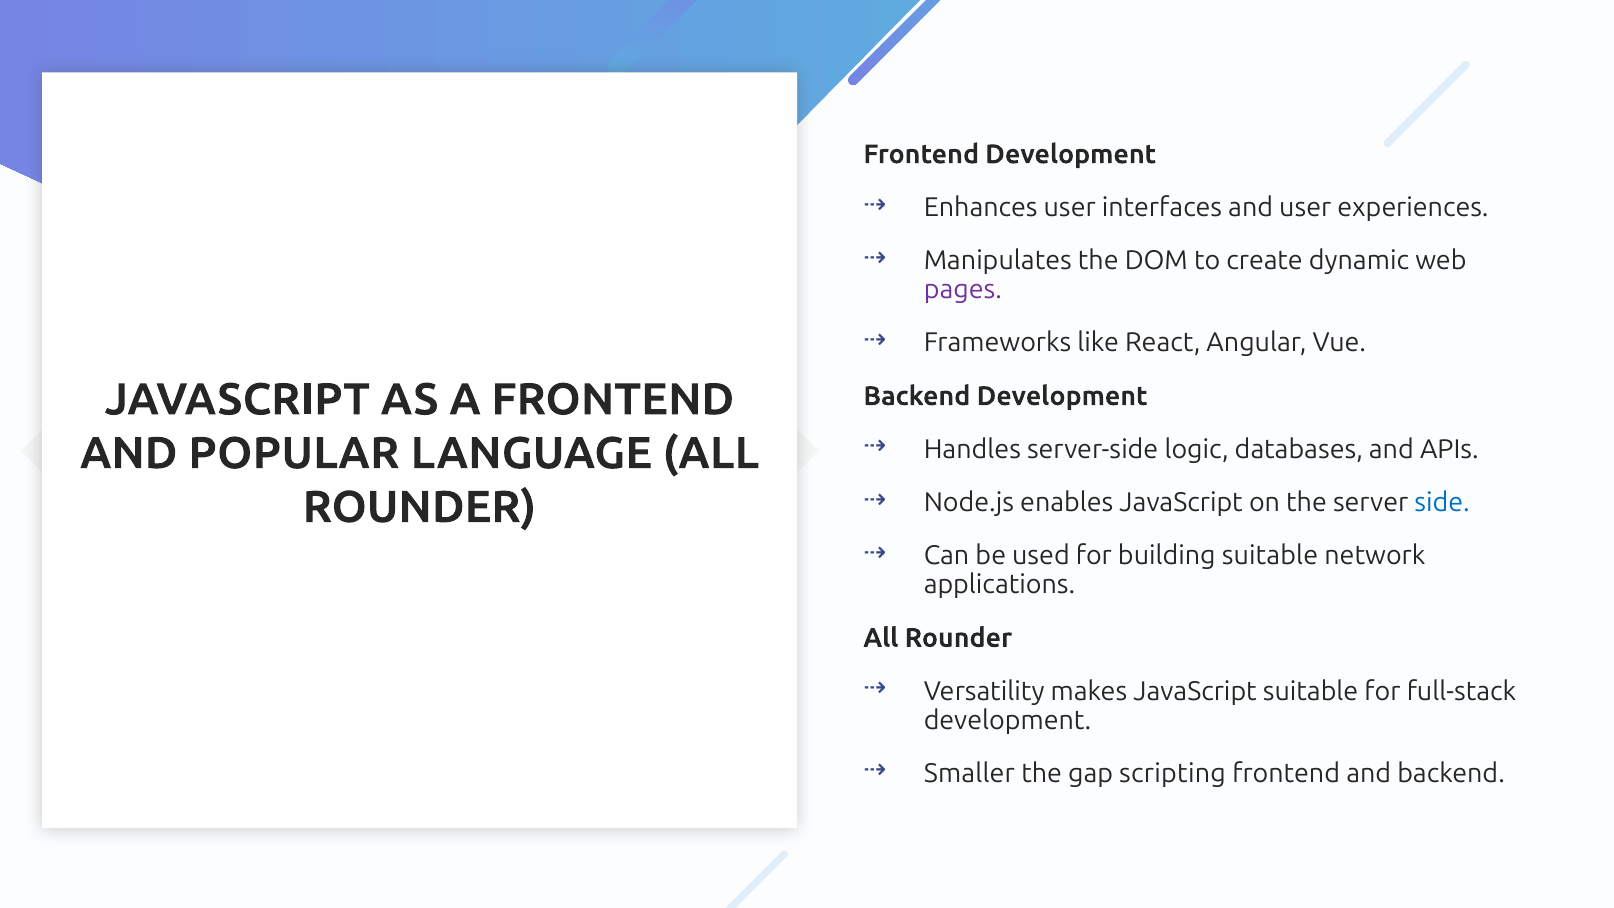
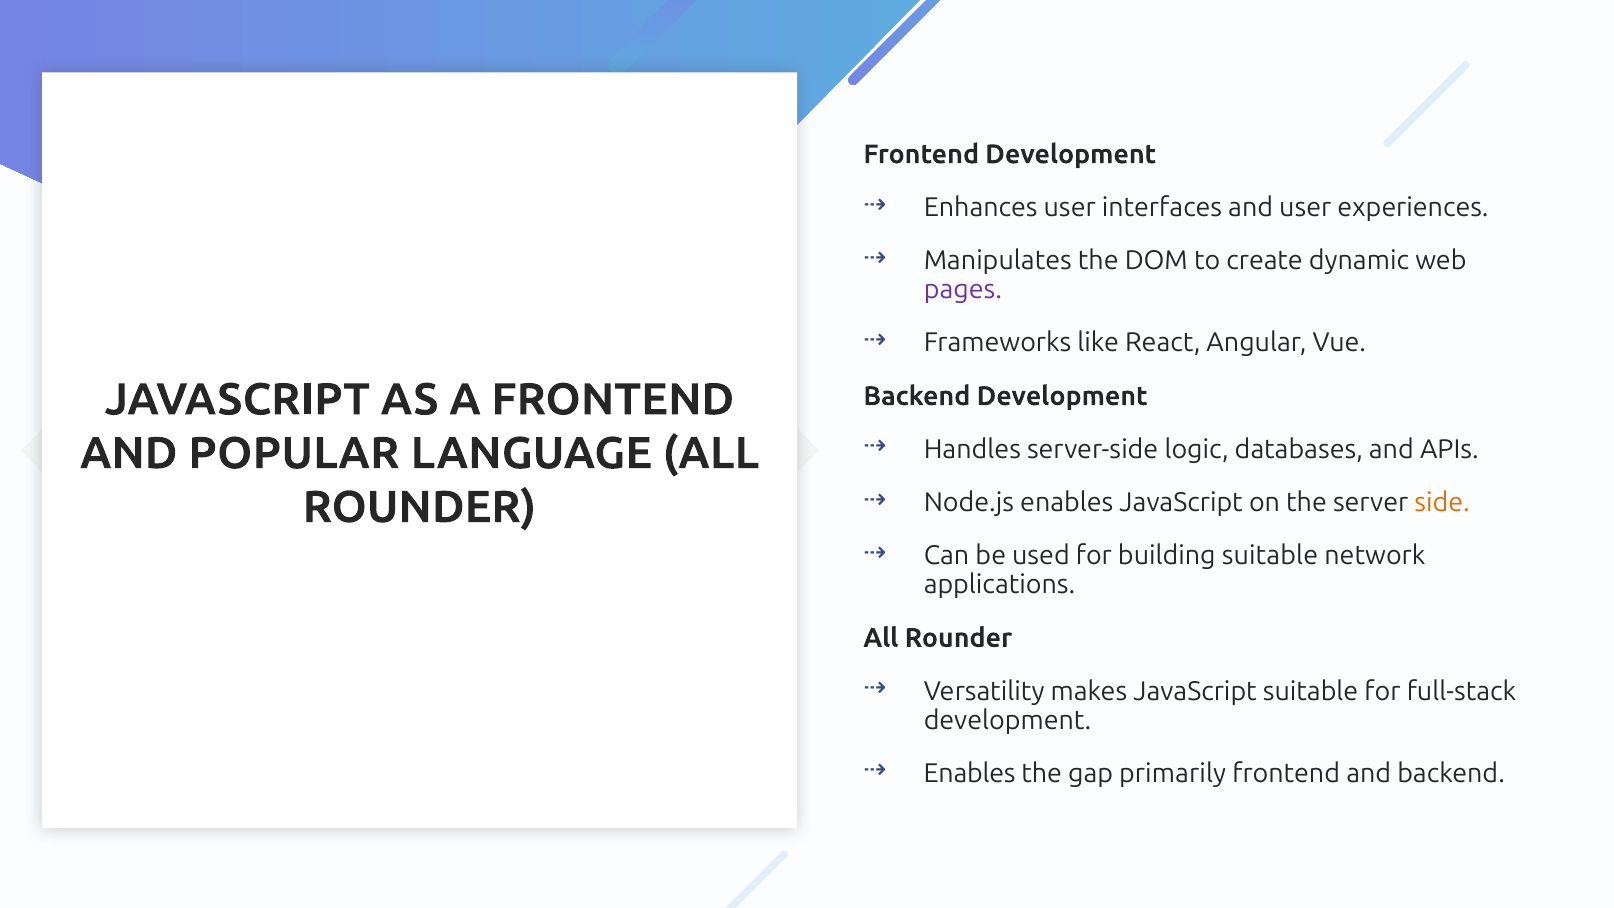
side colour: blue -> orange (1442, 502)
Smaller: Smaller -> Enables (970, 773)
scripting: scripting -> primarily (1173, 773)
